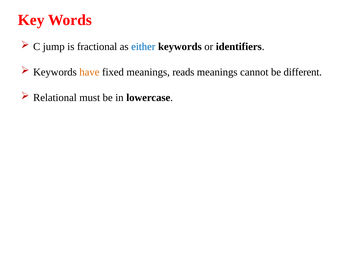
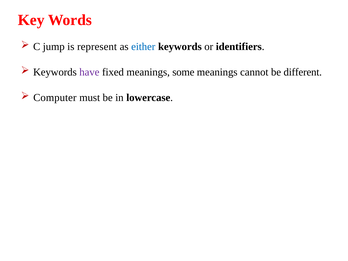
fractional: fractional -> represent (97, 47)
have colour: orange -> purple (89, 72)
reads: reads -> some (183, 72)
Relational: Relational -> Computer (55, 98)
